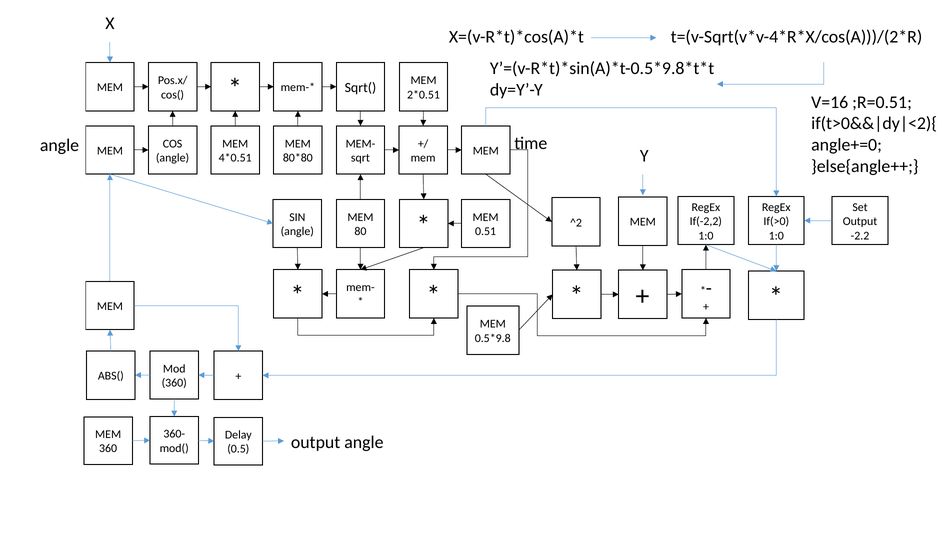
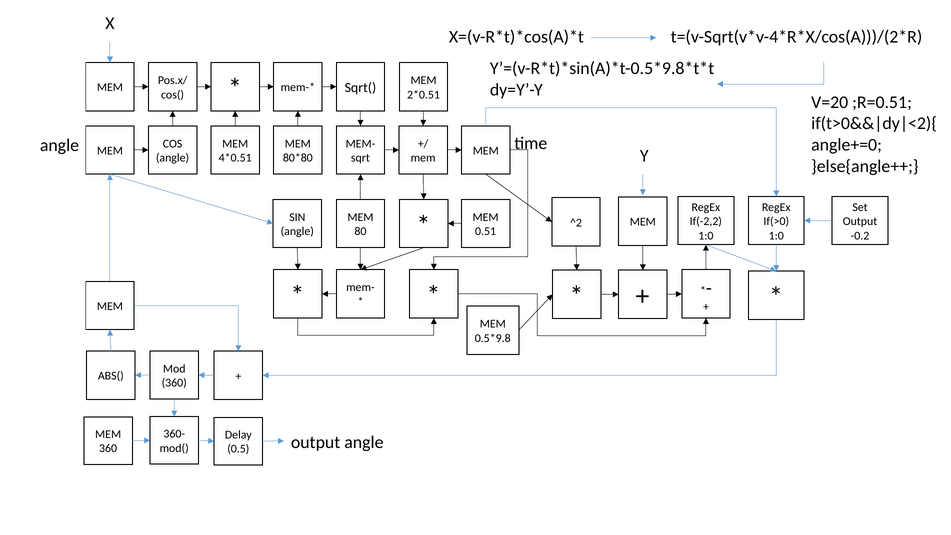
V=16: V=16 -> V=20 (830, 102)
-2.2: -2.2 -> -0.2 (860, 236)
